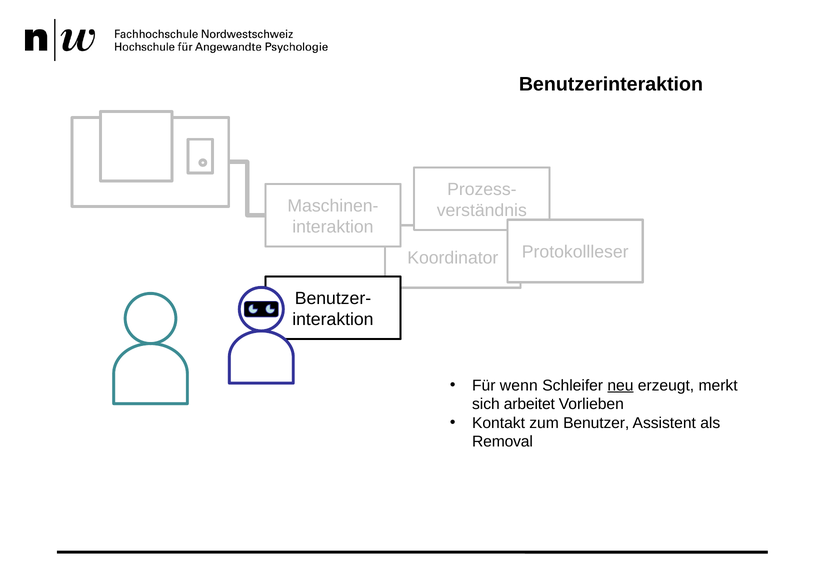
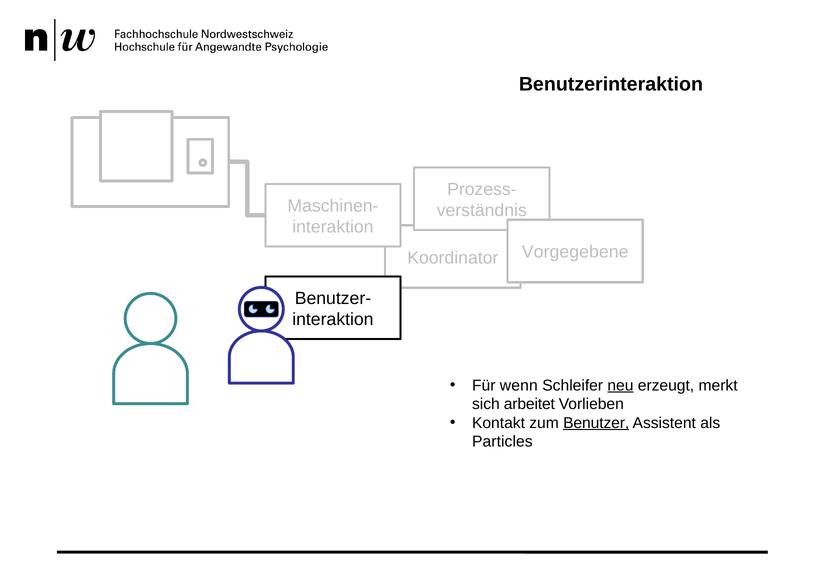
Protokollleser: Protokollleser -> Vorgegebene (575, 252)
Benutzer underline: none -> present (596, 423)
Removal: Removal -> Particles (502, 442)
